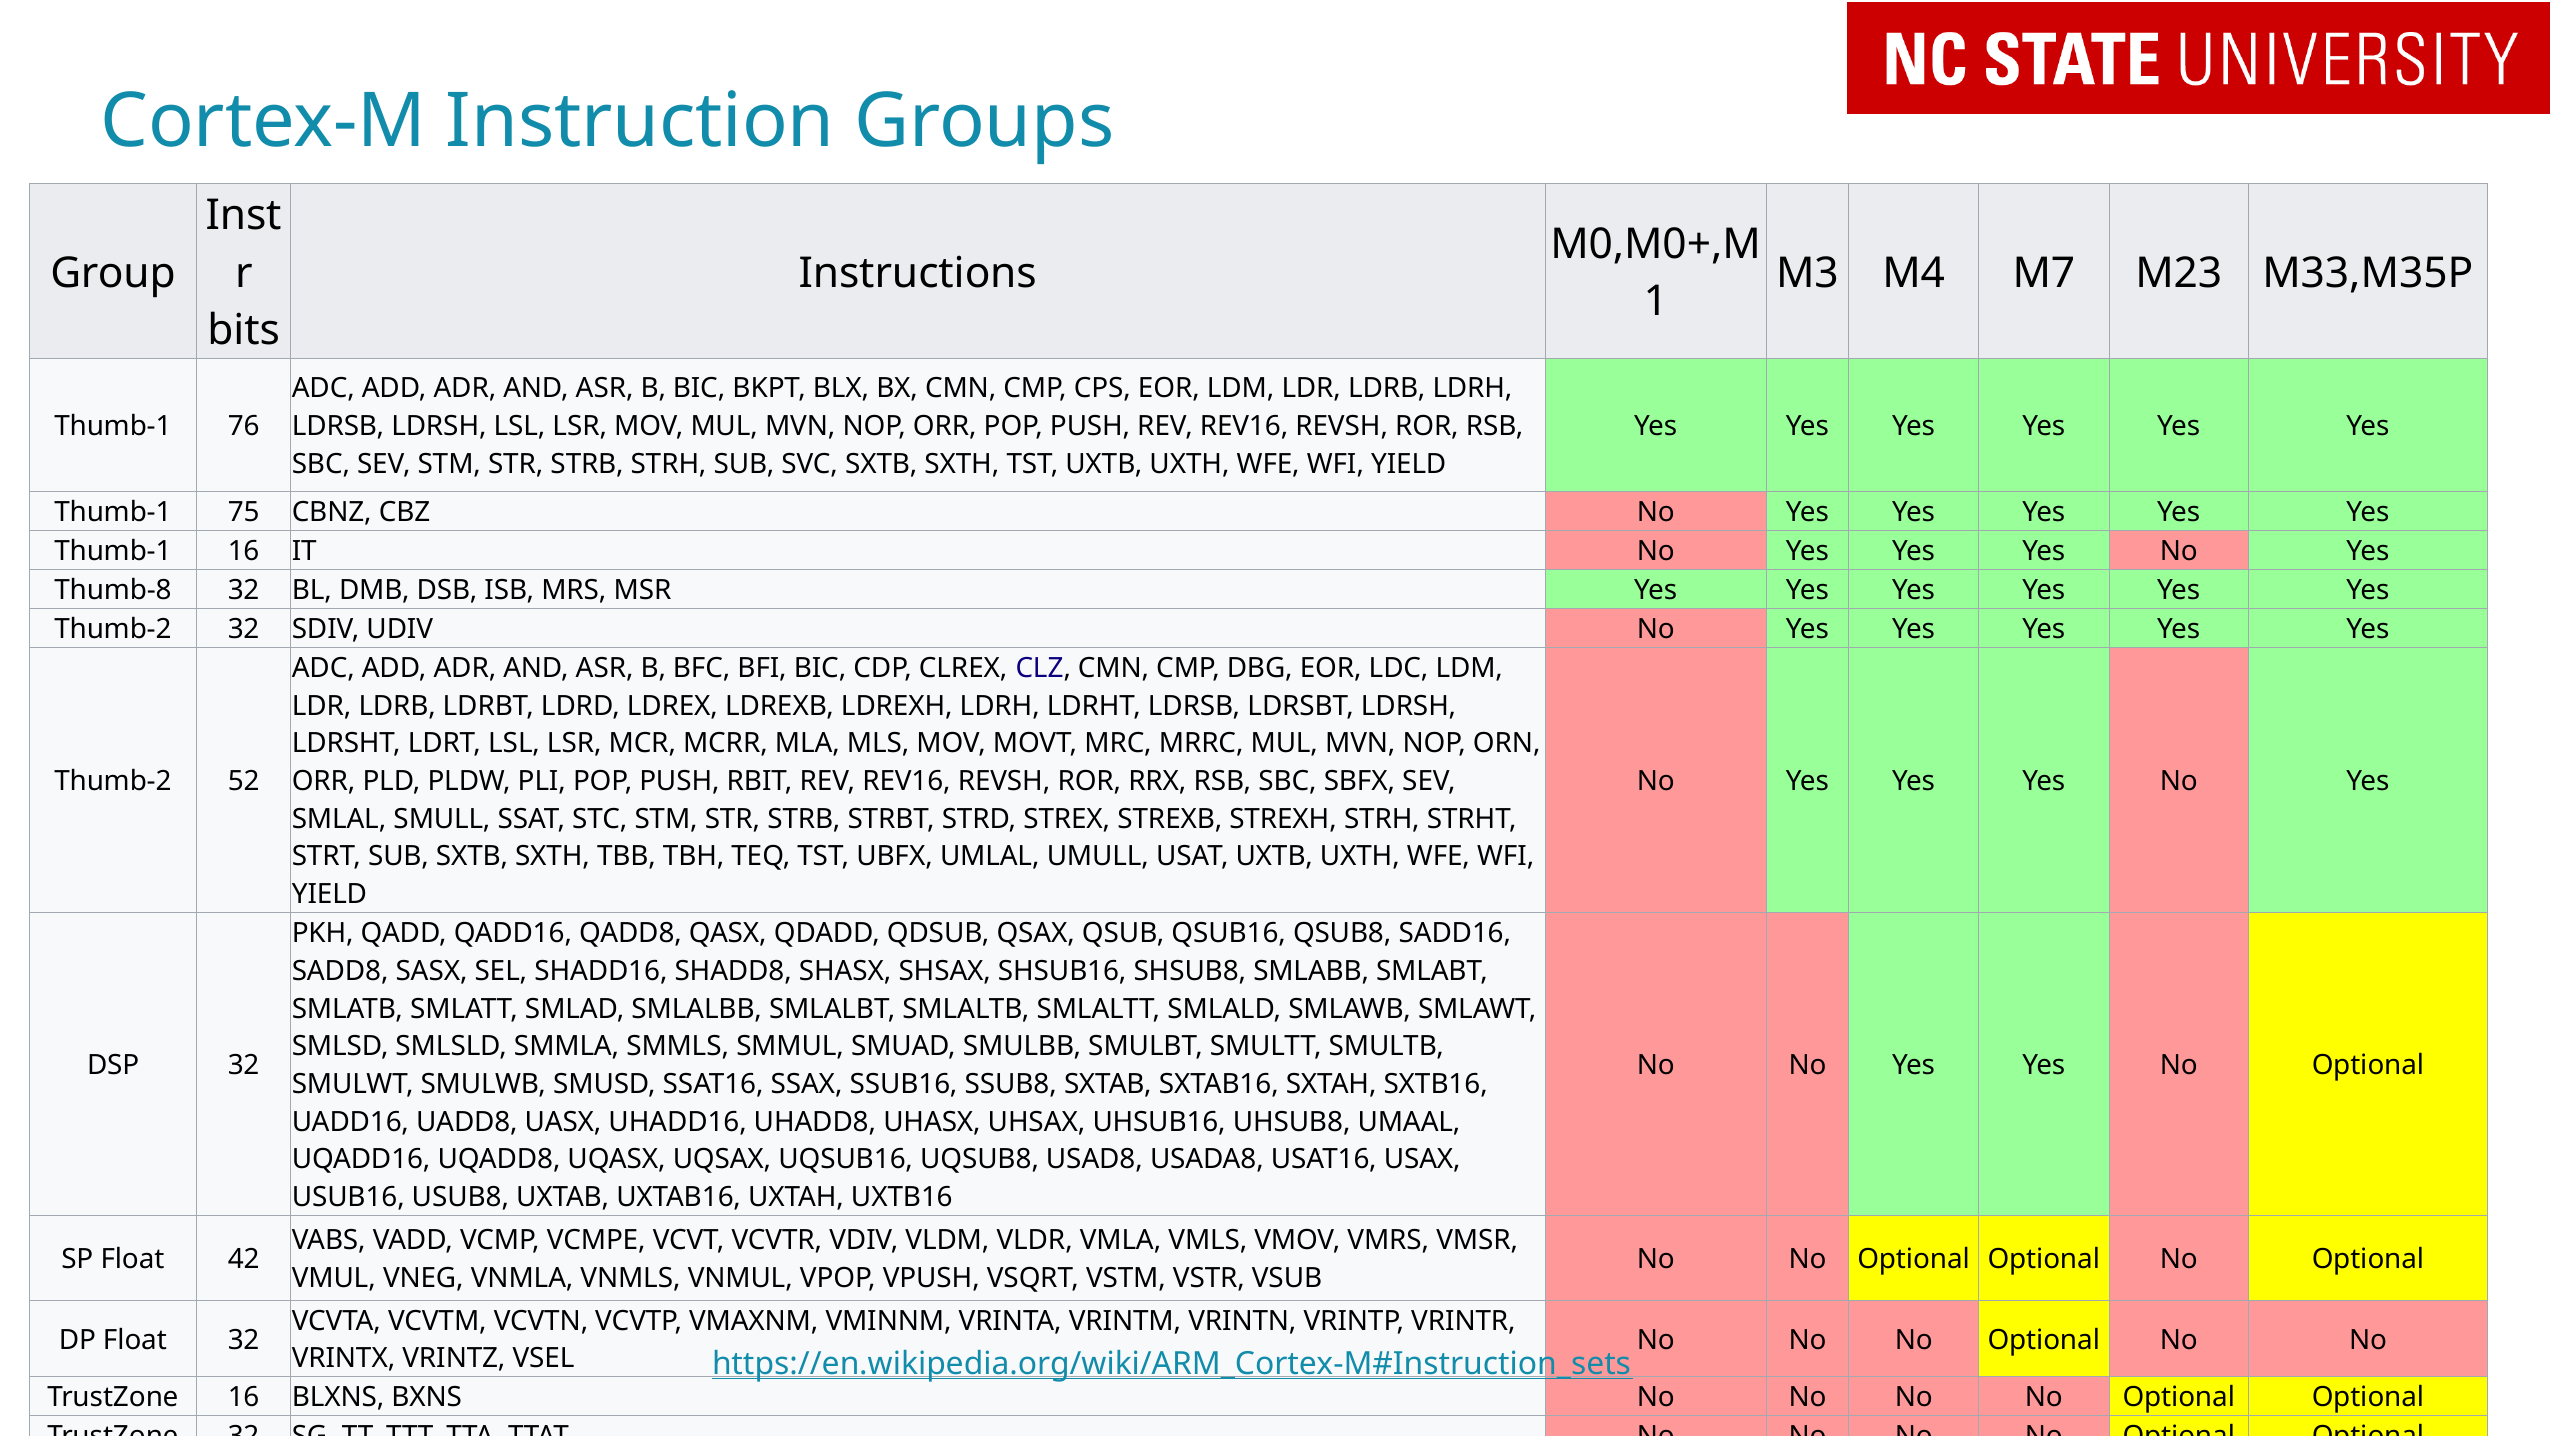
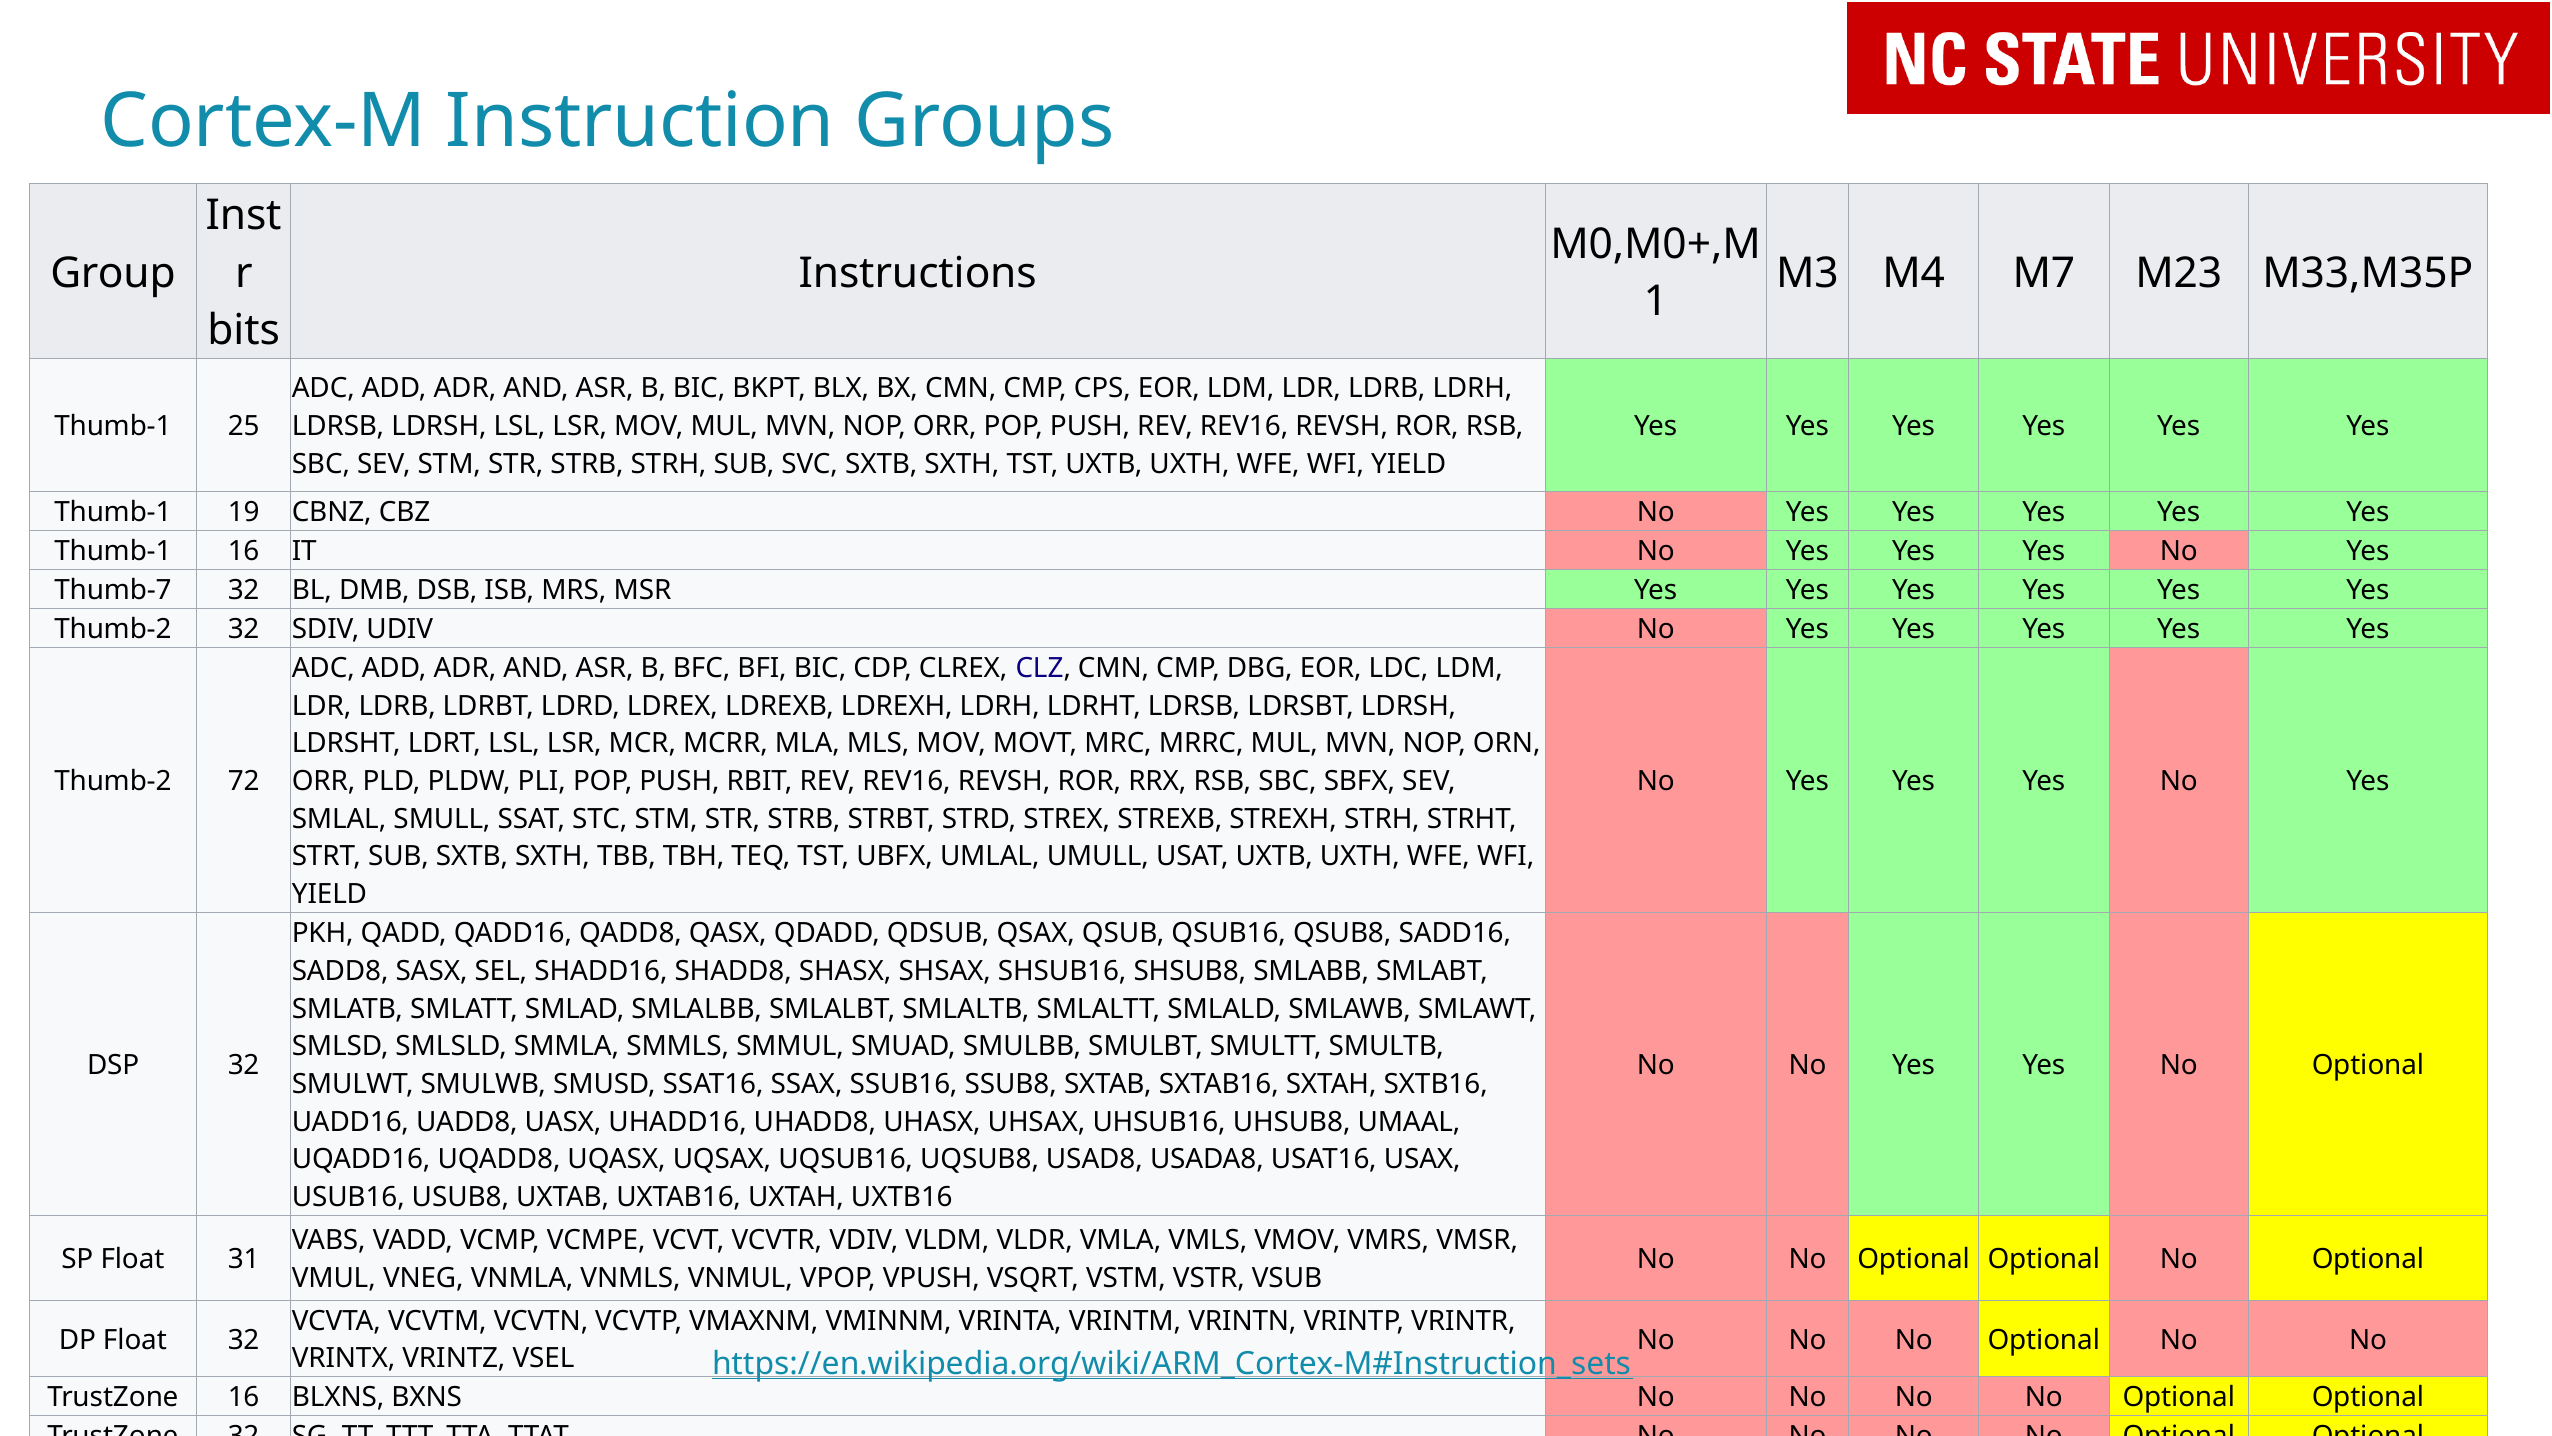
76: 76 -> 25 (244, 426)
75: 75 -> 19 (244, 512)
Thumb-8: Thumb-8 -> Thumb-7 (113, 590)
52: 52 -> 72 (244, 781)
42: 42 -> 31 (244, 1259)
